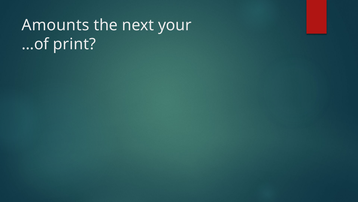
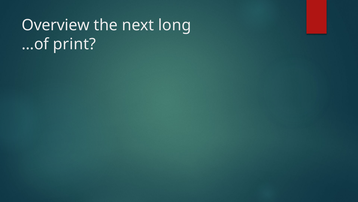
Amounts: Amounts -> Overview (56, 25)
your: your -> long (175, 25)
